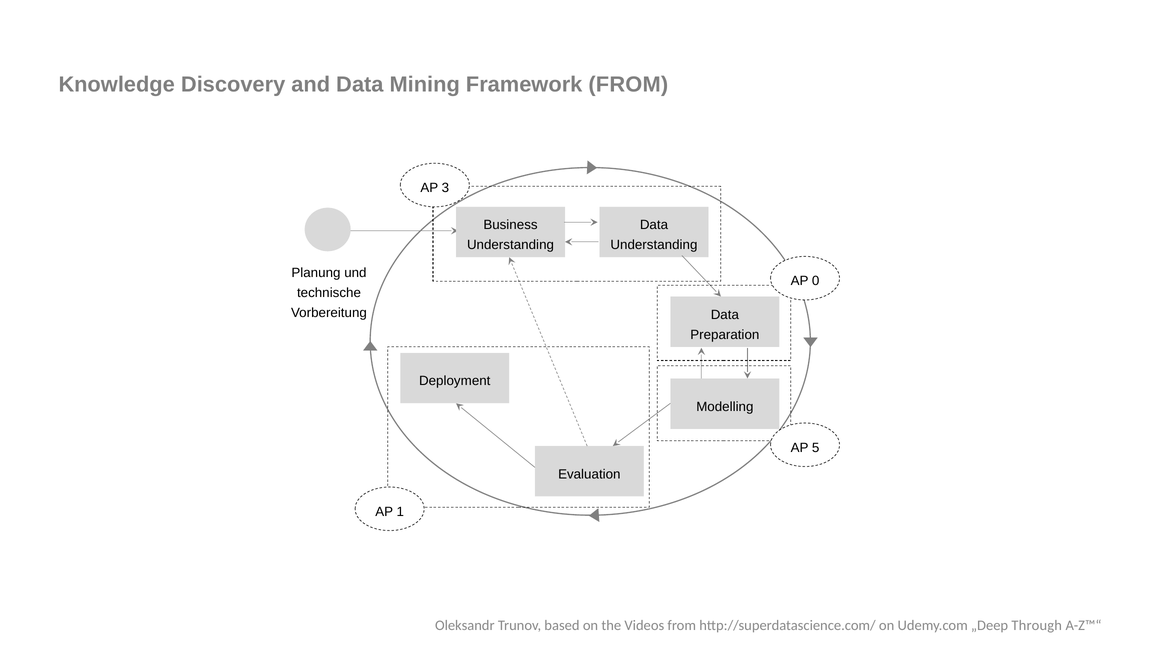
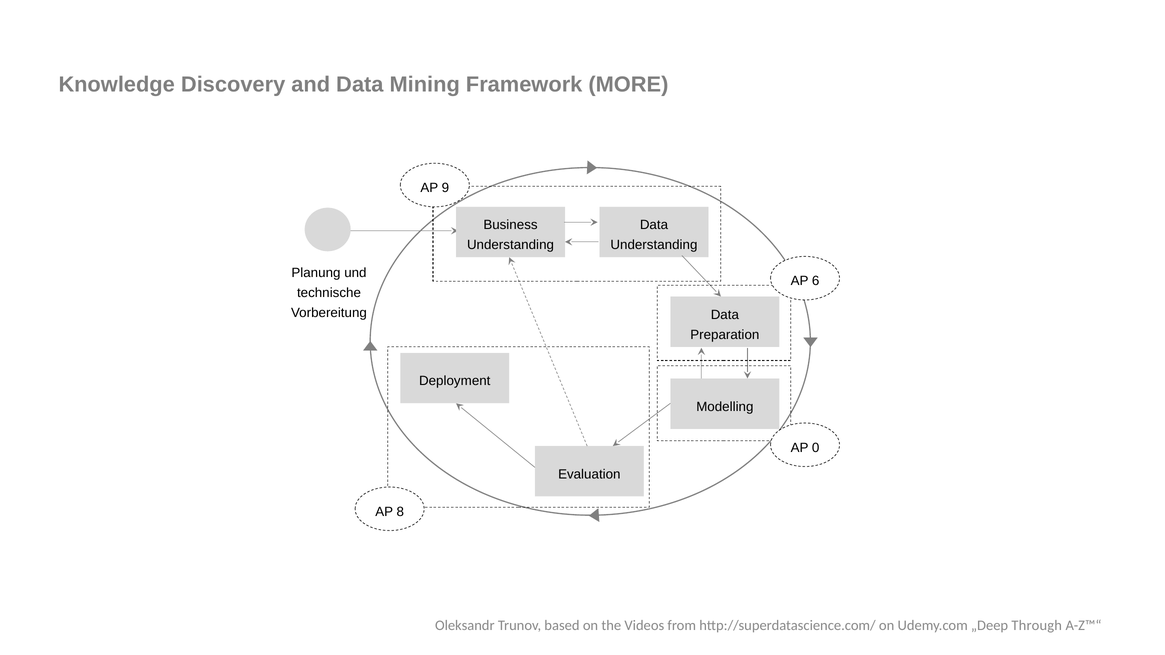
Framework FROM: FROM -> MORE (628, 84)
3: 3 -> 9 (445, 188)
0: 0 -> 6 (816, 281)
5: 5 -> 0 (816, 448)
1: 1 -> 8 (400, 512)
